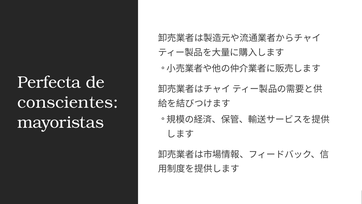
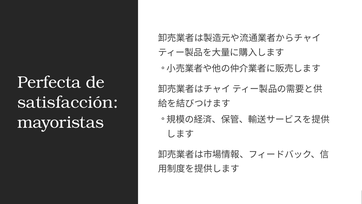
conscientes: conscientes -> satisfacción (68, 102)
